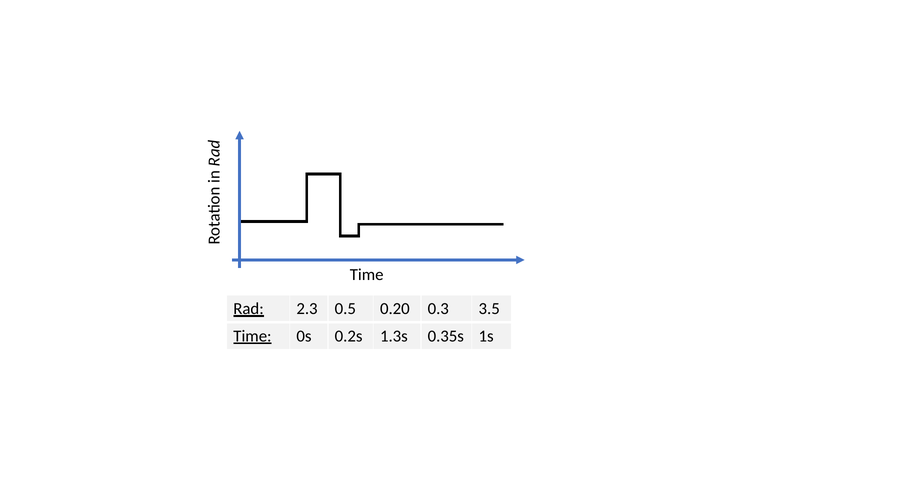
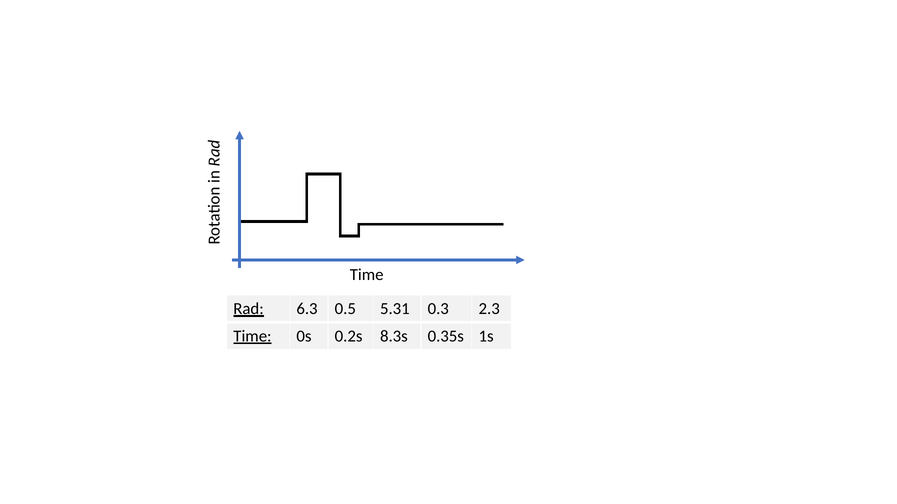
2.3: 2.3 -> 6.3 (307, 309)
0.20: 0.20 -> 5.31 (395, 309)
3.5: 3.5 -> 2.3 (489, 309)
1.3s: 1.3s -> 8.3s (394, 336)
